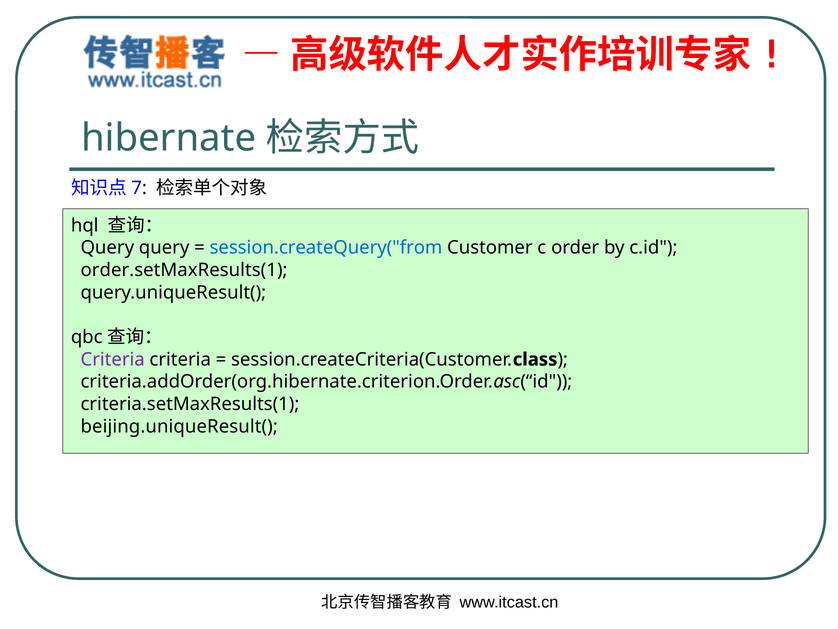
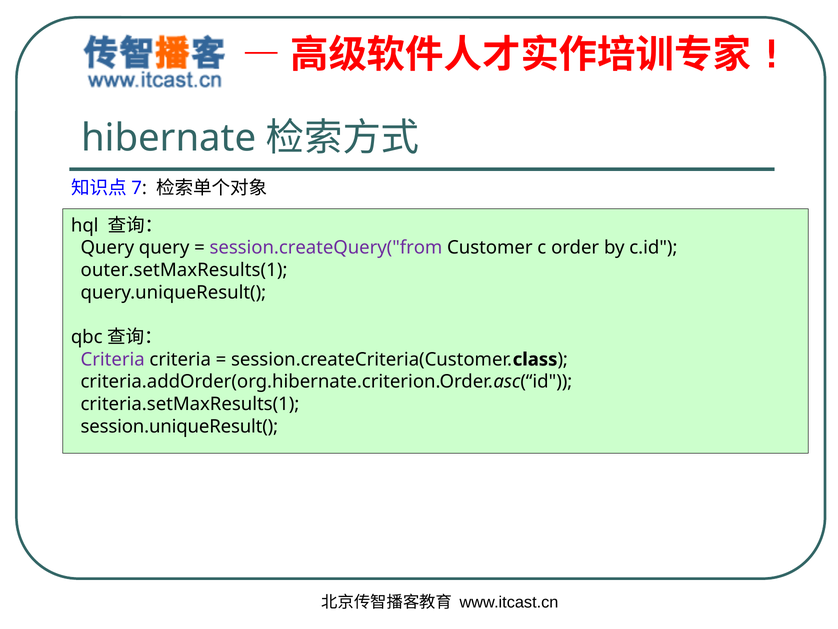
session.createQuery("from colour: blue -> purple (326, 248)
order.setMaxResults(1: order.setMaxResults(1 -> outer.setMaxResults(1 (184, 270)
beijing.uniqueResult(: beijing.uniqueResult( -> session.uniqueResult( (179, 426)
